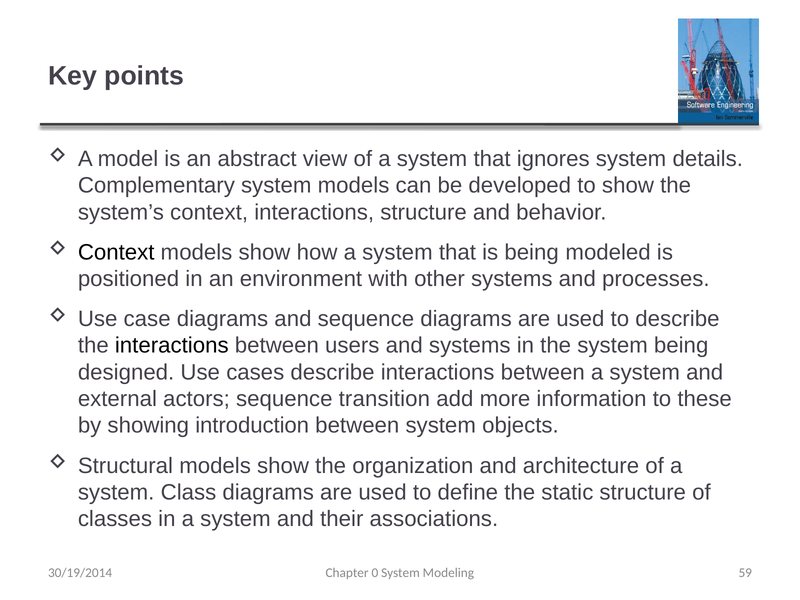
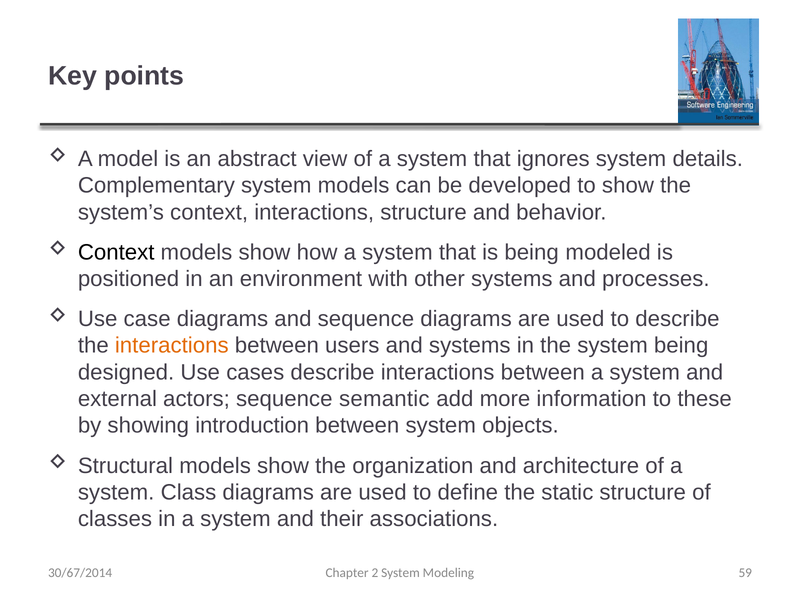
interactions colour: black -> orange (172, 346)
transition: transition -> semantic (384, 399)
30/19/2014: 30/19/2014 -> 30/67/2014 (80, 573)
0: 0 -> 2 (375, 573)
